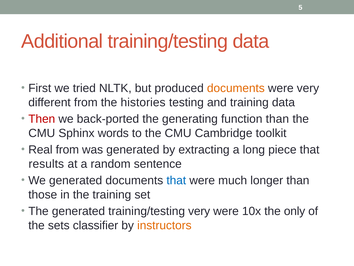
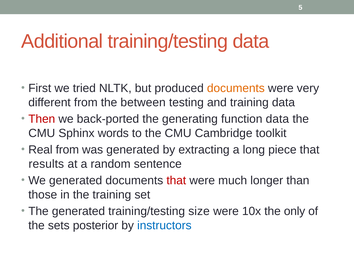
histories: histories -> between (143, 102)
function than: than -> data (277, 119)
that colour: blue -> red (176, 180)
training/testing very: very -> size (199, 211)
classifier: classifier -> posterior (96, 225)
instructors colour: orange -> blue (164, 225)
